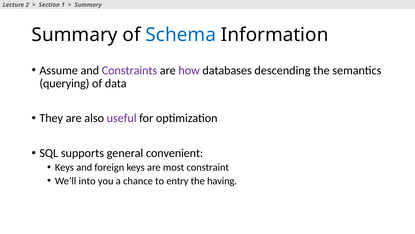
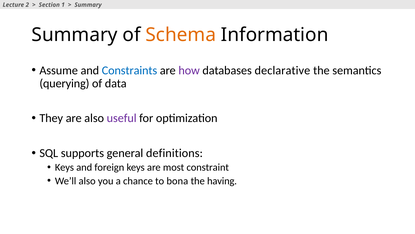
Schema colour: blue -> orange (181, 35)
Constraints colour: purple -> blue (129, 70)
descending: descending -> declarative (282, 70)
convenient: convenient -> definitions (174, 153)
We’ll into: into -> also (87, 181)
entry: entry -> bona (177, 181)
